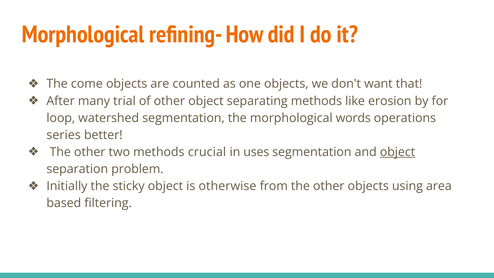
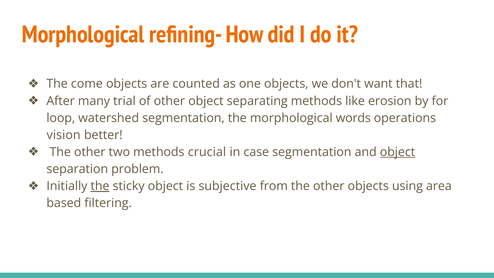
series: series -> vision (64, 135)
uses: uses -> case (256, 152)
the underline: none -> present (100, 186)
otherwise: otherwise -> subjective (228, 186)
